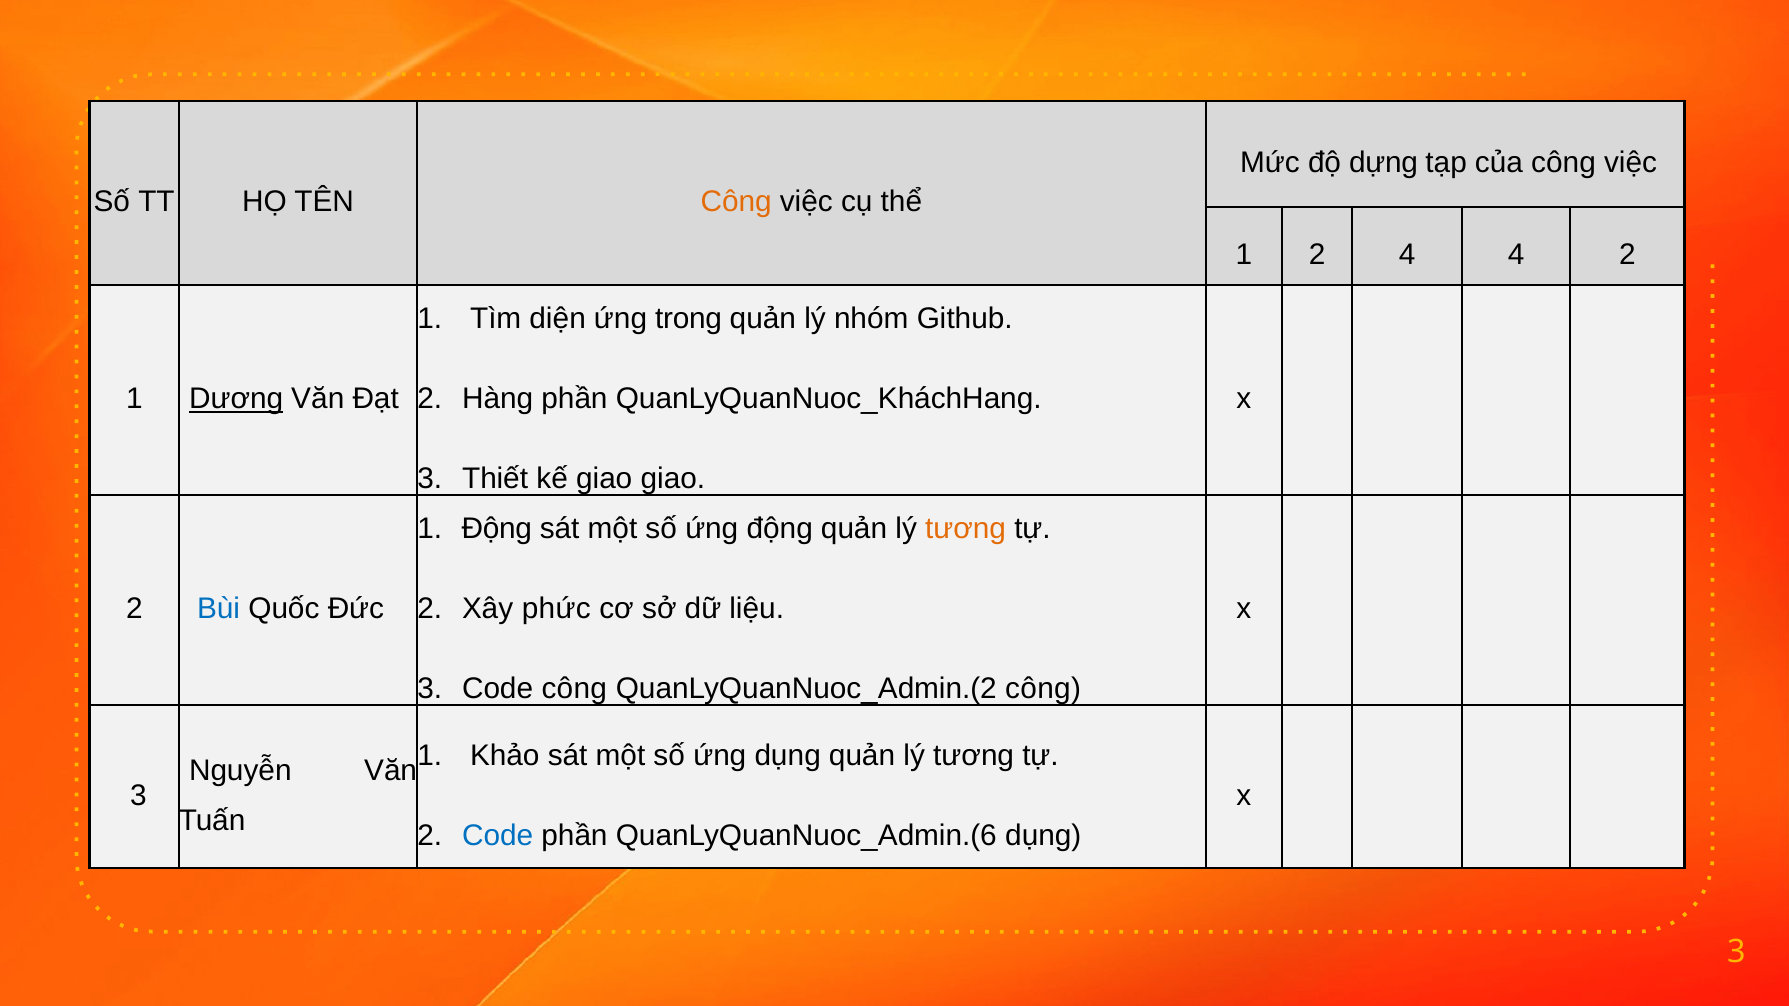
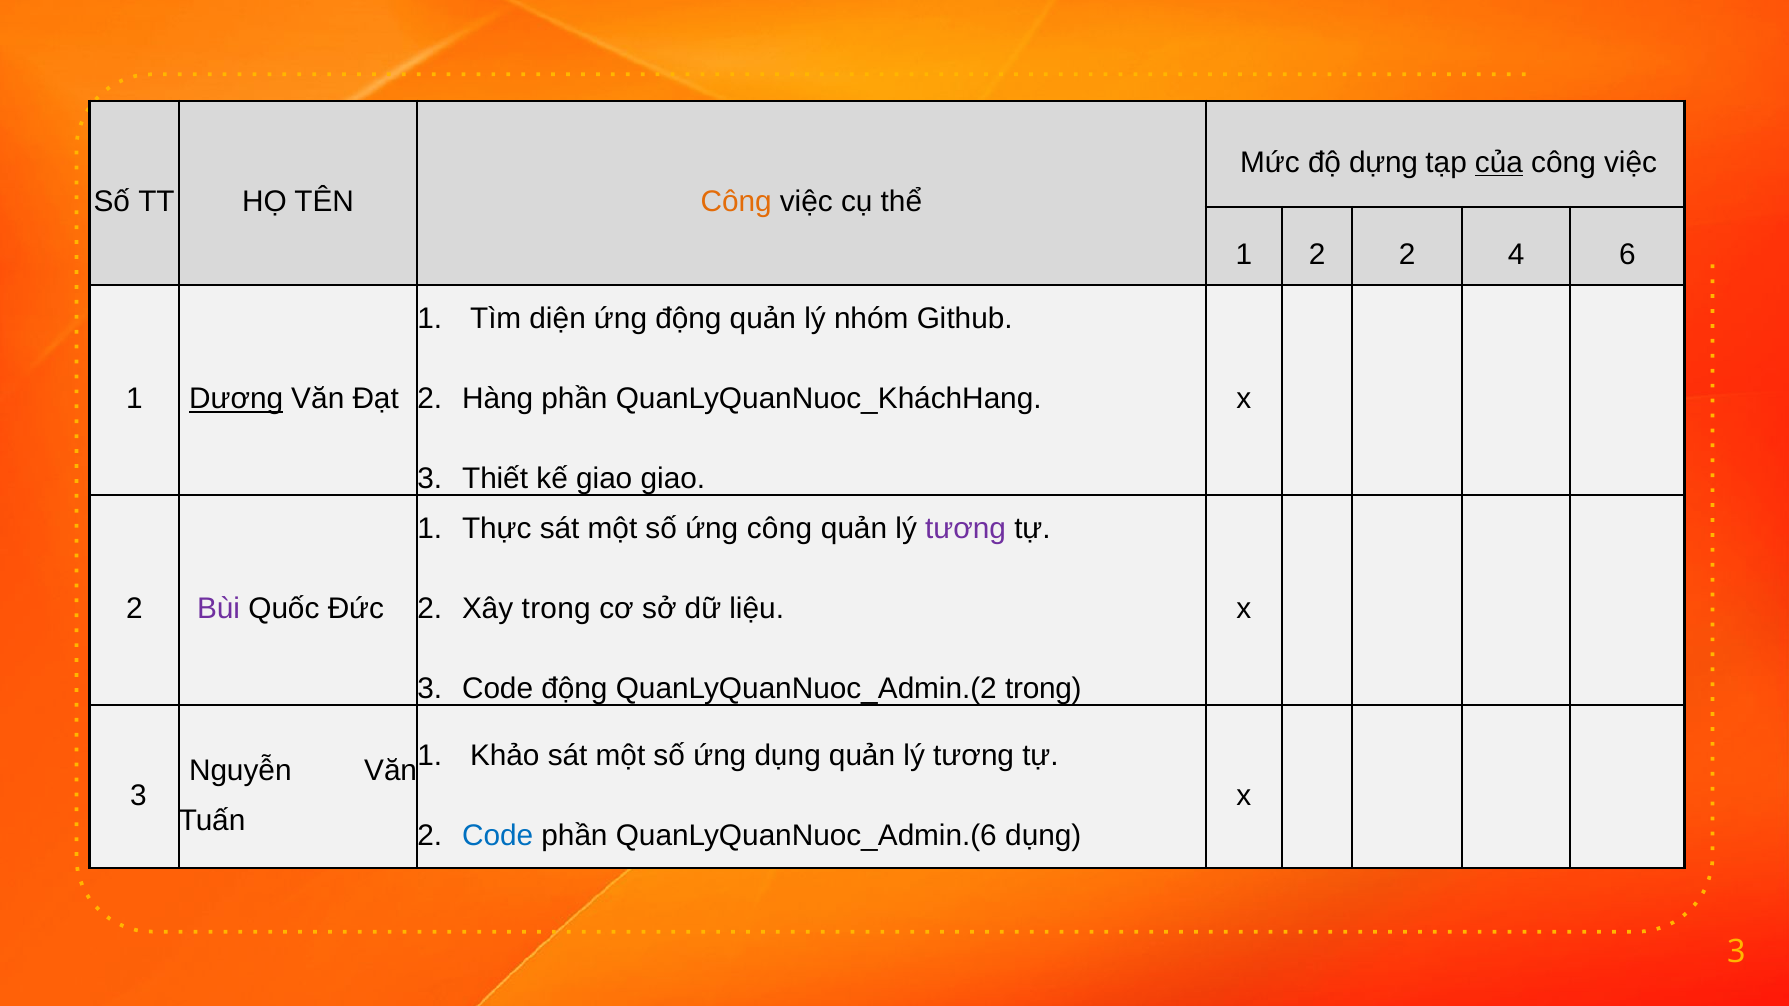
của underline: none -> present (1499, 163)
2 4: 4 -> 2 (1407, 255)
4 2: 2 -> 6 (1627, 255)
ứng trong: trong -> động (688, 319)
1 Động: Động -> Thực (497, 529)
ứng động: động -> công (780, 529)
tương colour: orange -> purple (966, 529)
Bùi colour: blue -> purple (219, 609)
Xây phức: phức -> trong (556, 609)
Code công: công -> động (574, 689)
công: công -> trong (1043, 689)
